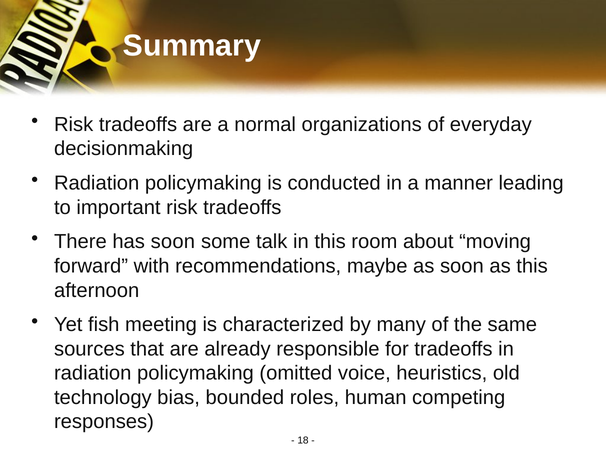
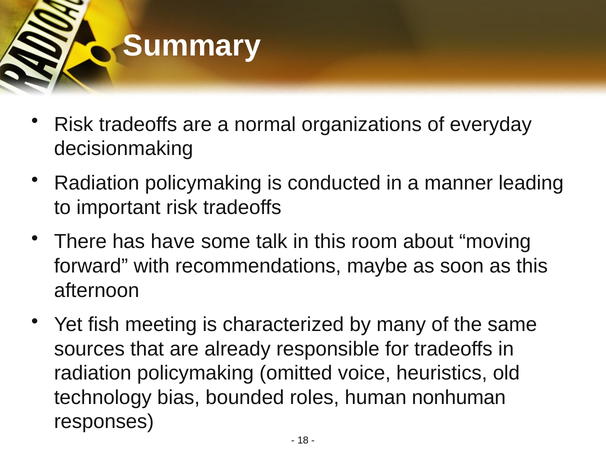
has soon: soon -> have (173, 242)
competing: competing -> nonhuman (459, 397)
